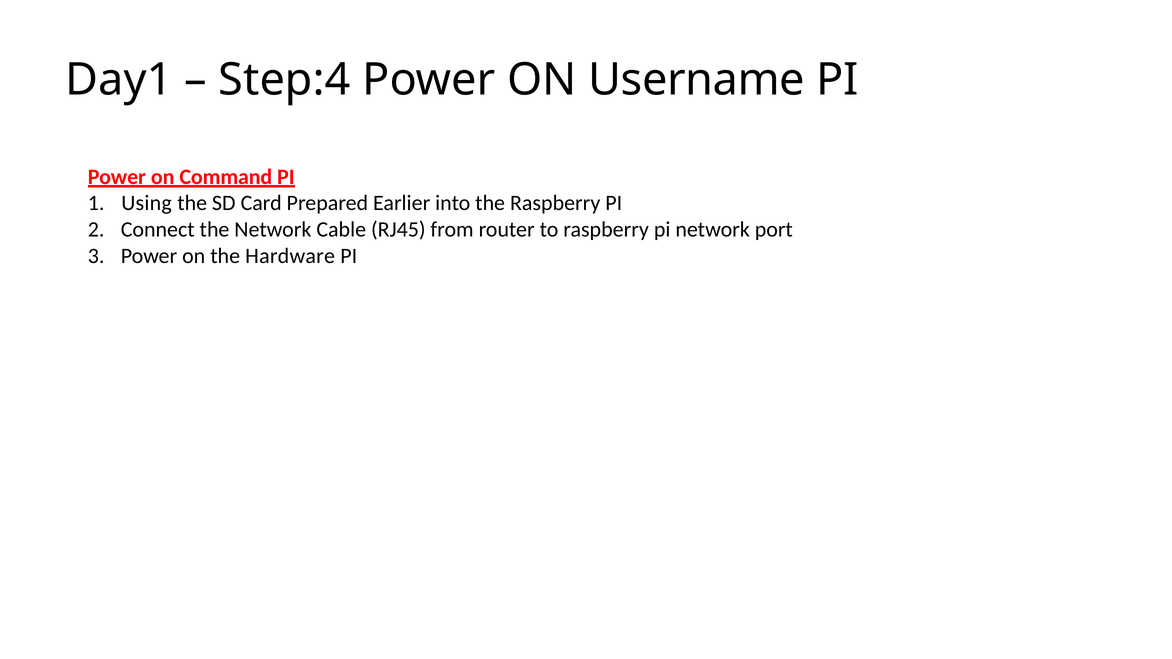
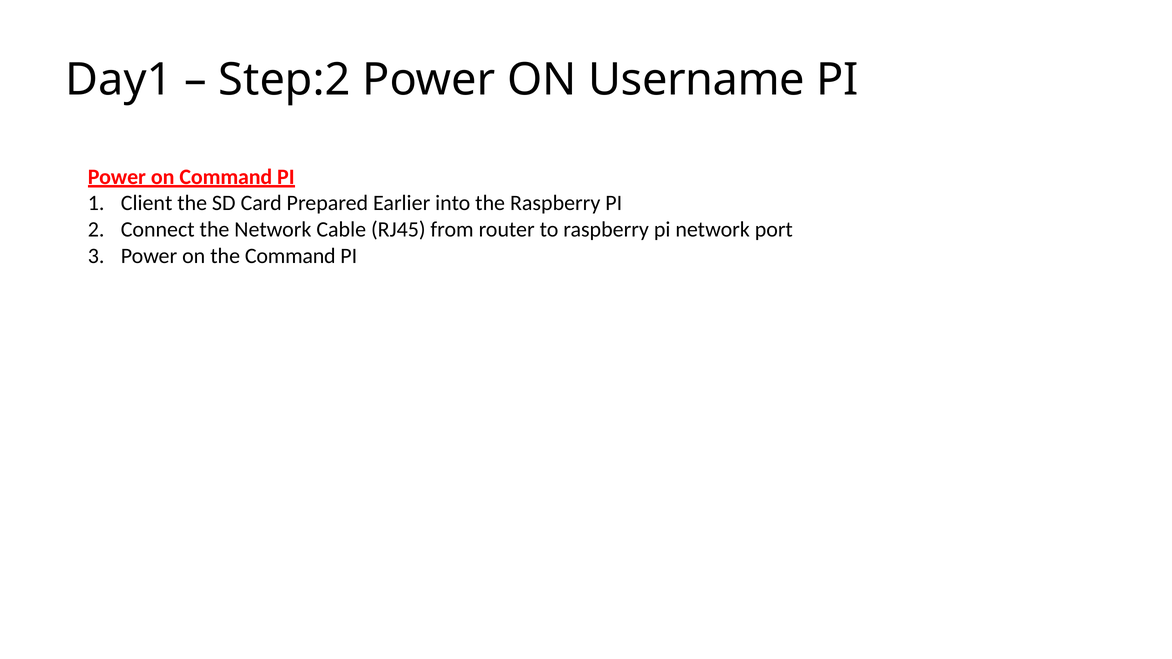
Step:4: Step:4 -> Step:2 (285, 80)
Using: Using -> Client (147, 203)
the Hardware: Hardware -> Command (290, 256)
